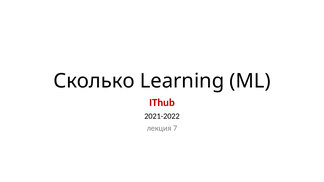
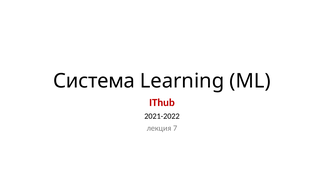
Сколько: Сколько -> Система (94, 81)
